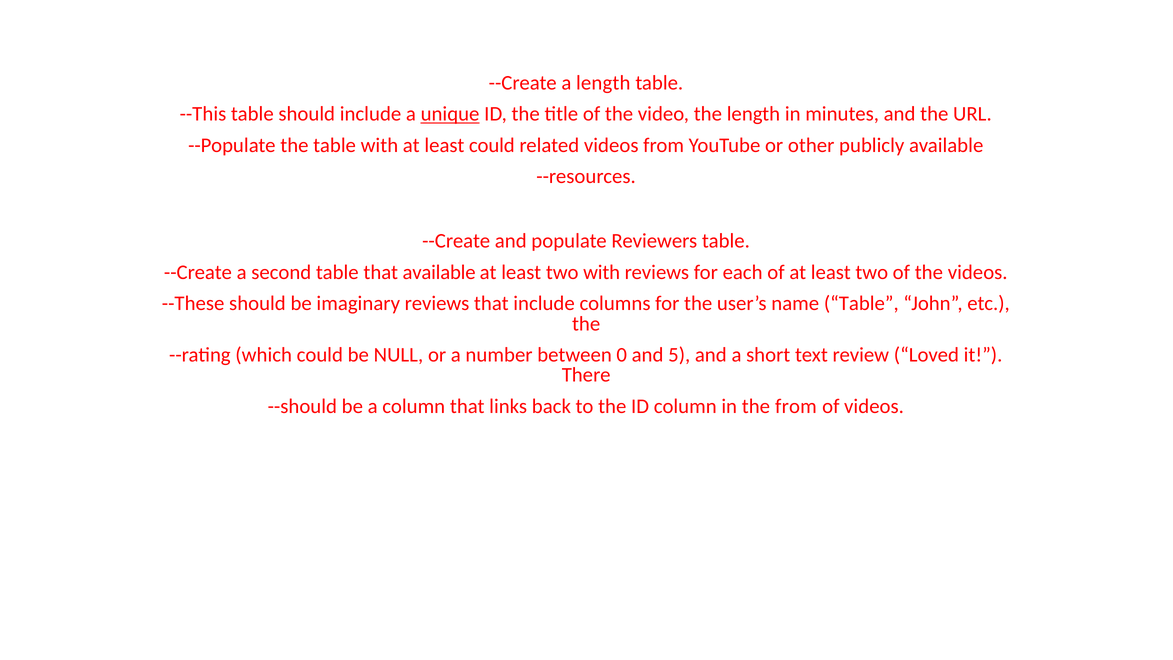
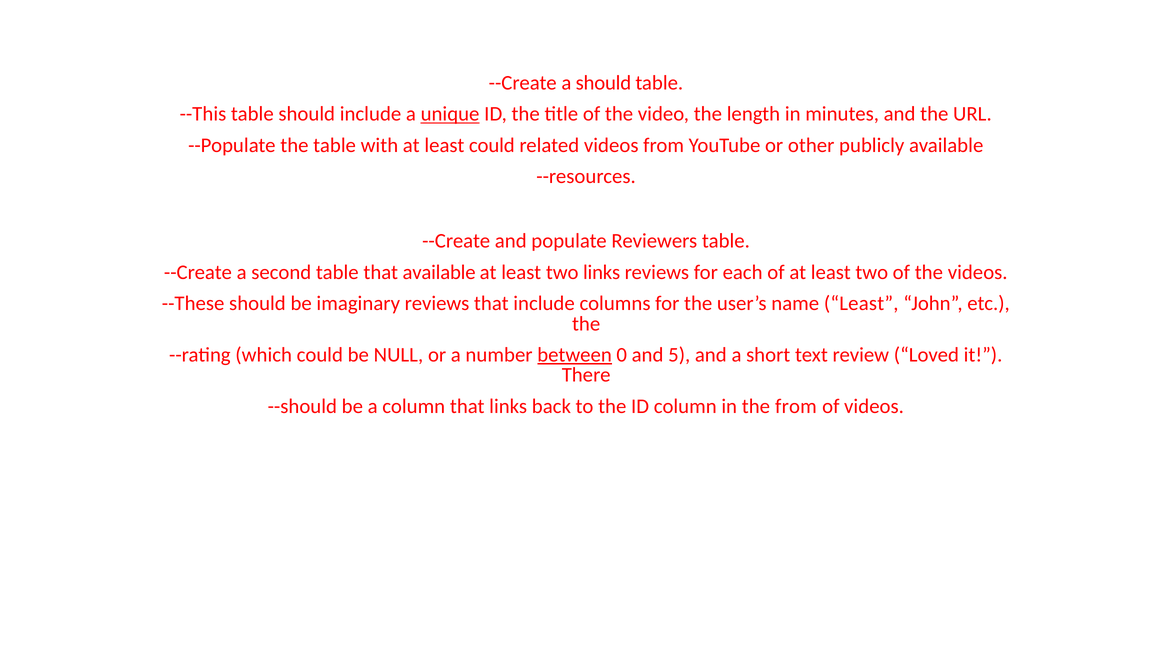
a length: length -> should (603, 83)
two with: with -> links (602, 272)
name Table: Table -> Least (861, 303)
between underline: none -> present (575, 355)
